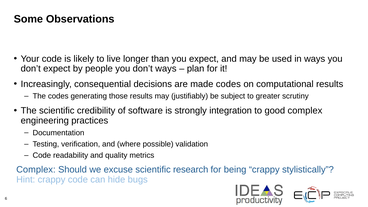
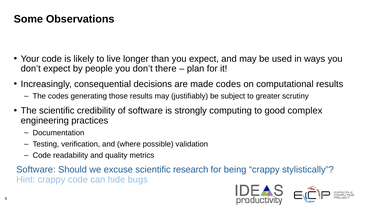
don’t ways: ways -> there (166, 69)
integration: integration -> computing (231, 111)
Complex: Complex -> Software (36, 170)
